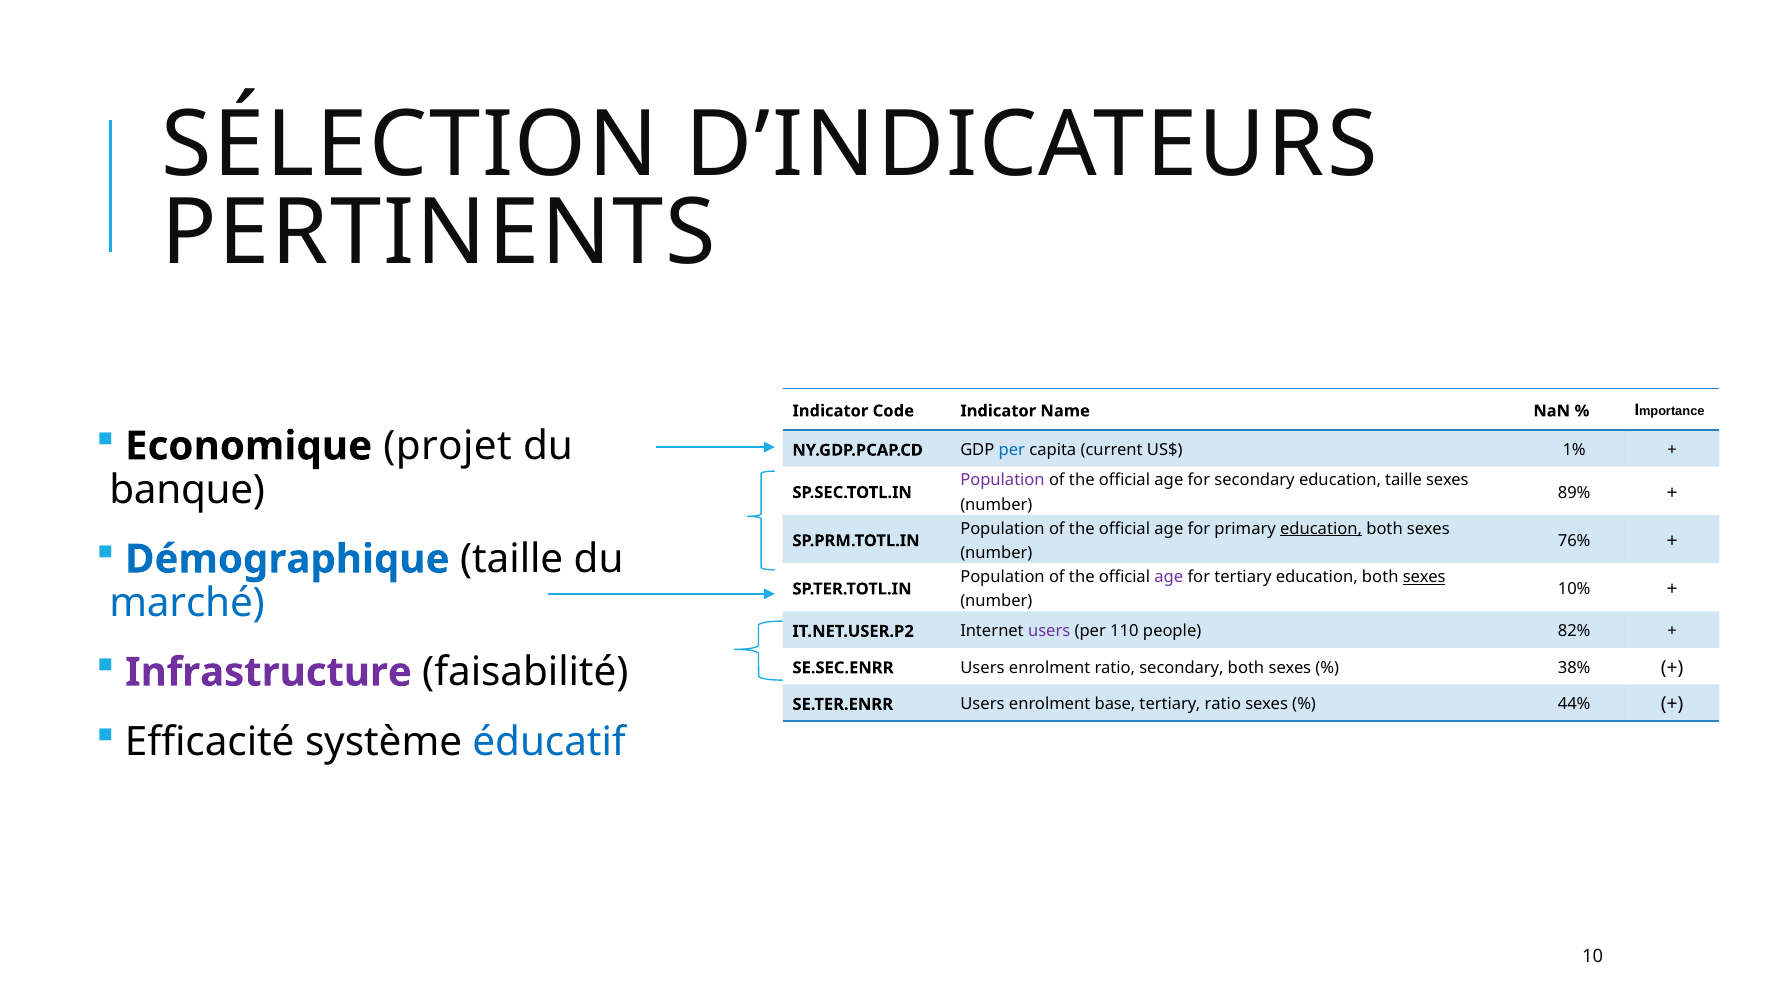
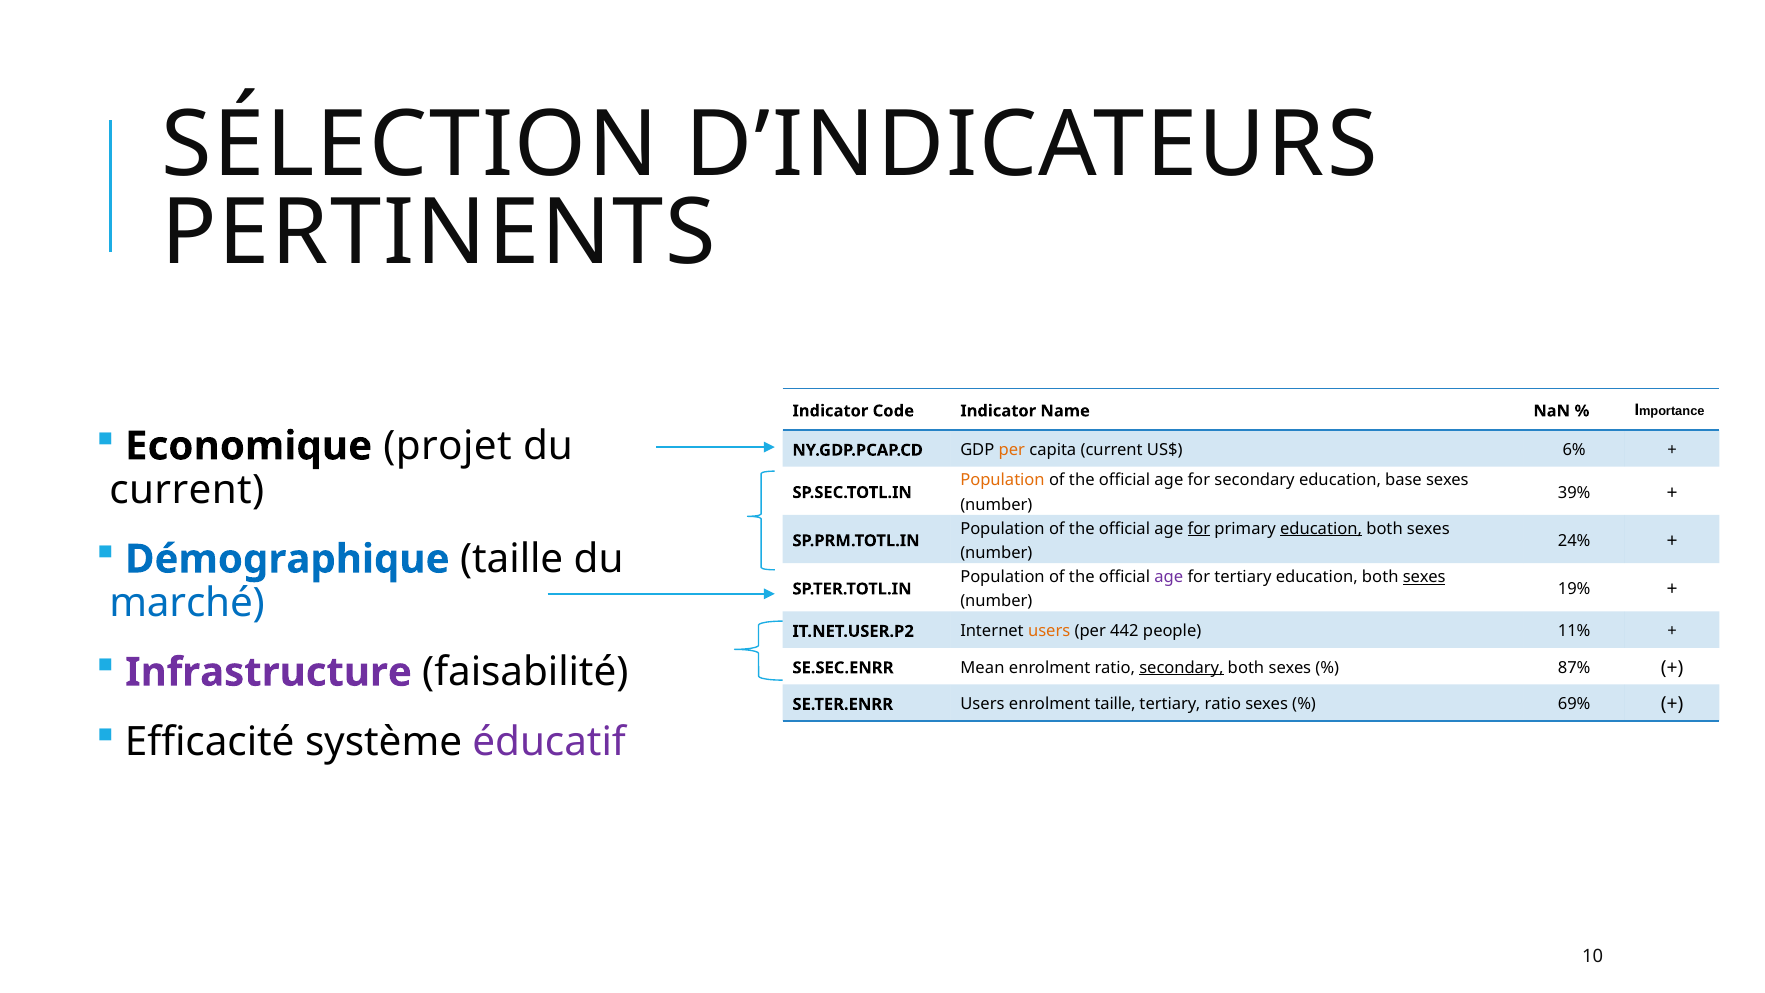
per colour: blue -> orange (1012, 450)
1%: 1% -> 6% (1574, 450)
Population colour: purple -> orange (1003, 480)
education taille: taille -> base (1403, 480)
banque: banque -> current (187, 490)
89%: 89% -> 39% (1574, 492)
for underline: none -> present (1199, 529)
76%: 76% -> 24% (1574, 541)
10%: 10% -> 19% (1574, 589)
users colour: purple -> orange (1049, 631)
110: 110 -> 442 (1124, 631)
82%: 82% -> 11% (1574, 631)
SE.SEC.ENRR Users: Users -> Mean (982, 668)
secondary underline: none -> present (1181, 668)
38%: 38% -> 87% (1574, 668)
enrolment base: base -> taille (1115, 704)
44%: 44% -> 69% (1574, 704)
éducatif colour: blue -> purple (549, 742)
